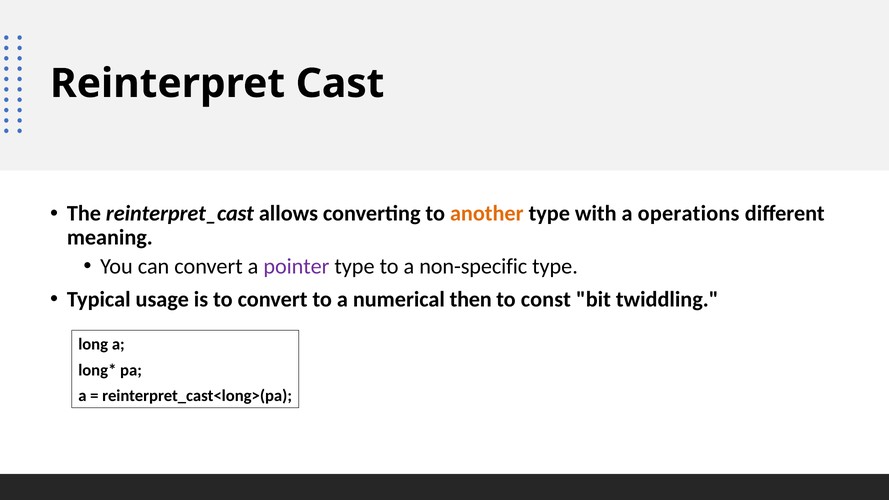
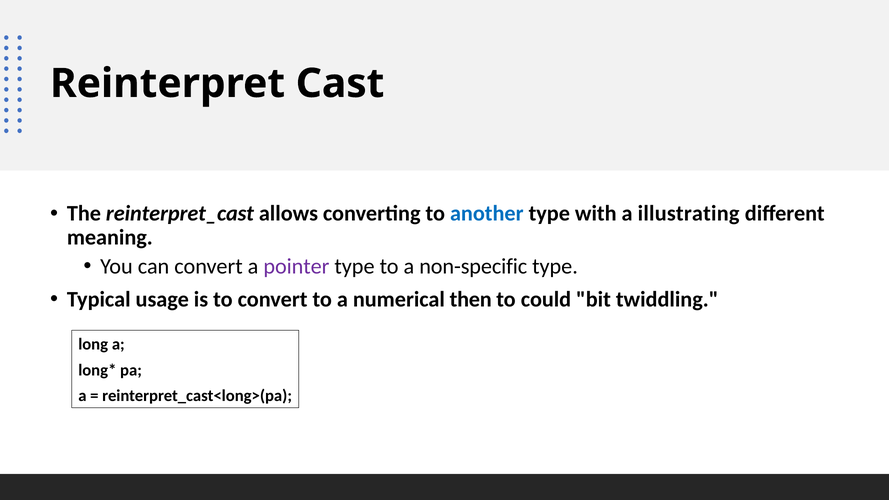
another colour: orange -> blue (487, 214)
operations: operations -> illustrating (689, 214)
const: const -> could (546, 300)
